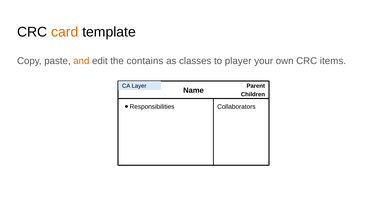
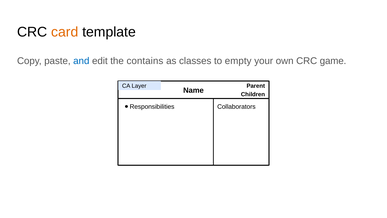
and colour: orange -> blue (81, 61)
player: player -> empty (238, 61)
items: items -> game (333, 61)
